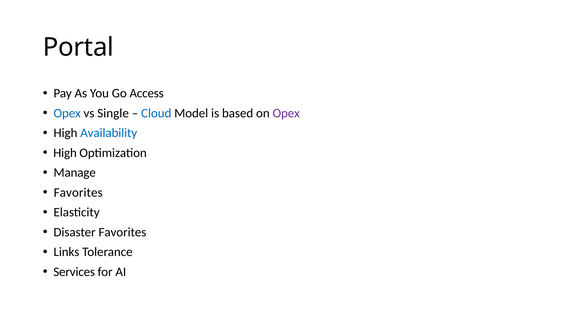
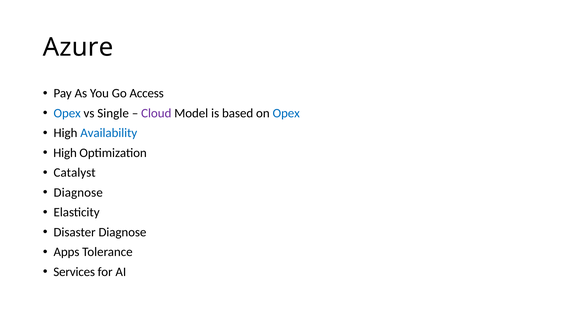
Portal: Portal -> Azure (78, 47)
Cloud colour: blue -> purple (156, 113)
Opex colour: purple -> blue (286, 113)
Manage: Manage -> Catalyst (75, 173)
Favorites: Favorites -> Diagnose (78, 193)
Disaster Favorites: Favorites -> Diagnose (122, 232)
Links: Links -> Apps (66, 252)
